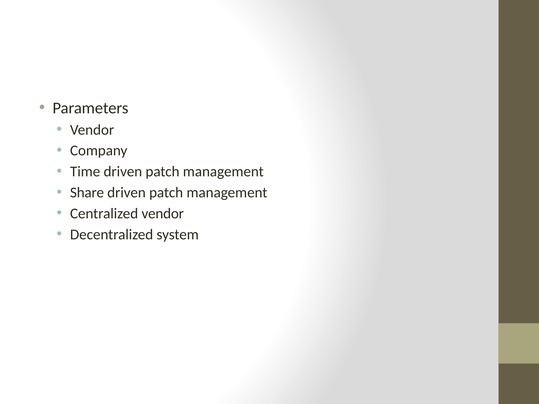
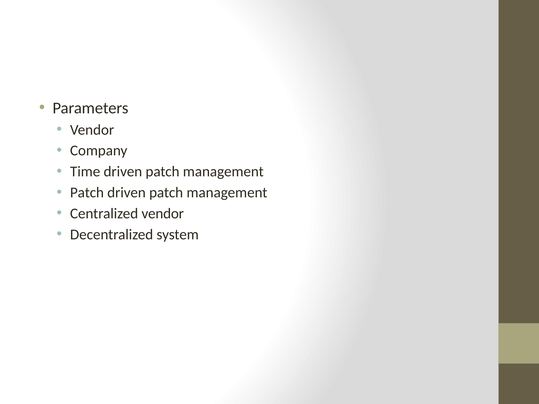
Share: Share -> Patch (87, 193)
